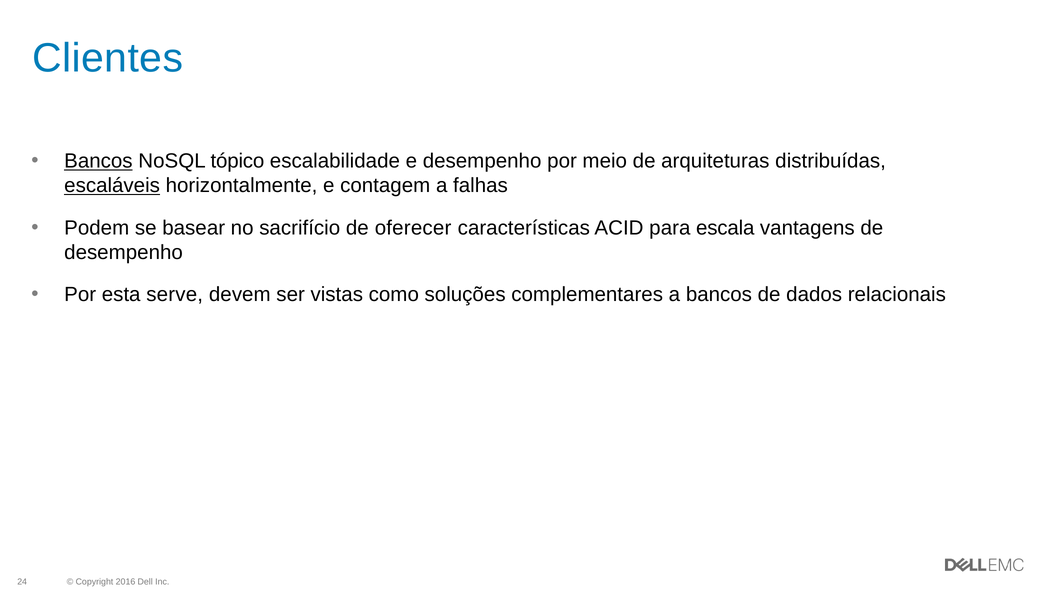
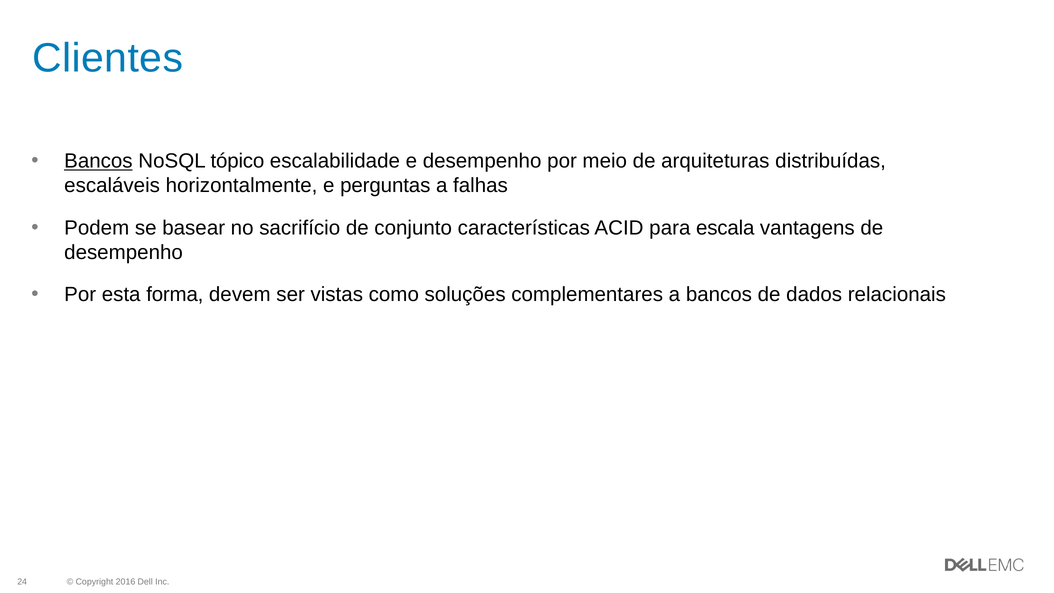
escaláveis underline: present -> none (112, 186)
contagem: contagem -> perguntas (385, 186)
oferecer: oferecer -> conjunto (413, 228)
serve: serve -> forma (175, 295)
